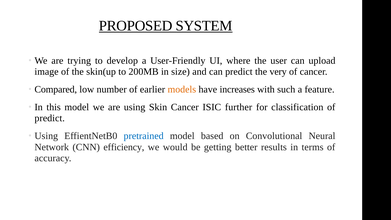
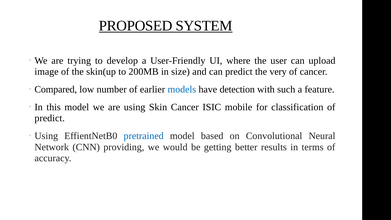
models colour: orange -> blue (182, 89)
increases: increases -> detection (237, 89)
further: further -> mobile (239, 107)
efficiency: efficiency -> providing (124, 147)
